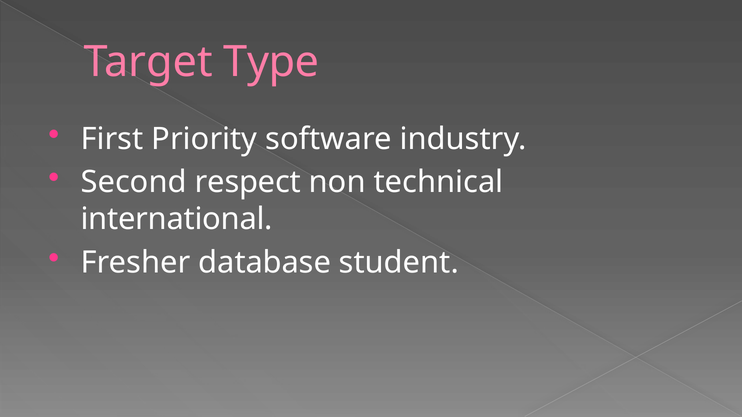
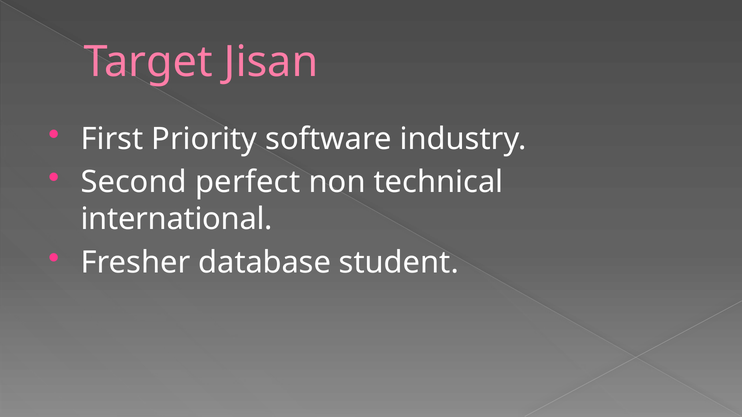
Type: Type -> Jisan (271, 62)
respect: respect -> perfect (248, 182)
